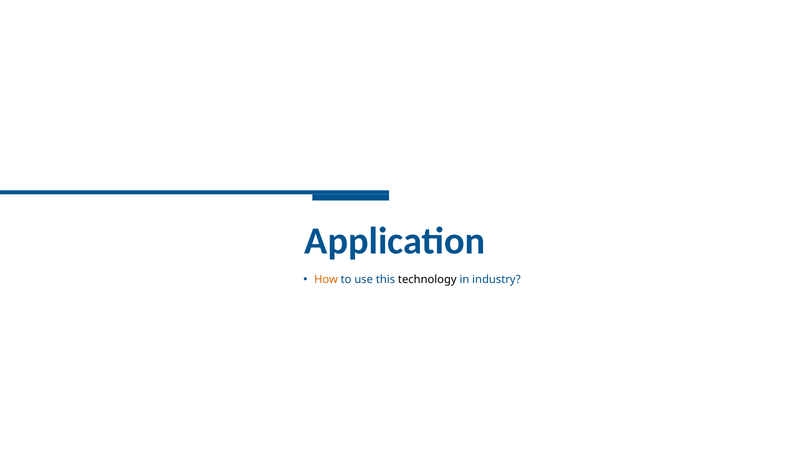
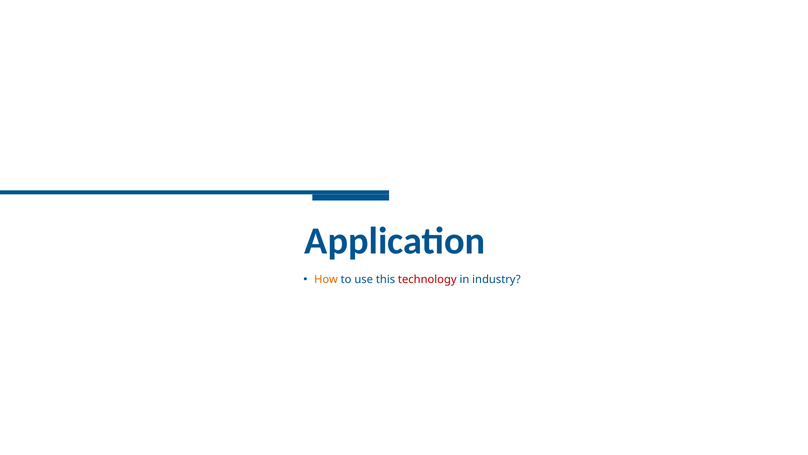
technology colour: black -> red (427, 279)
